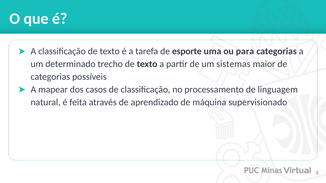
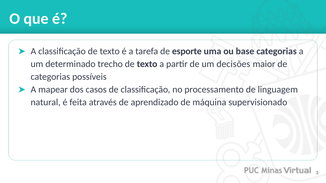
para: para -> base (245, 51)
sistemas: sistemas -> decisões (233, 64)
